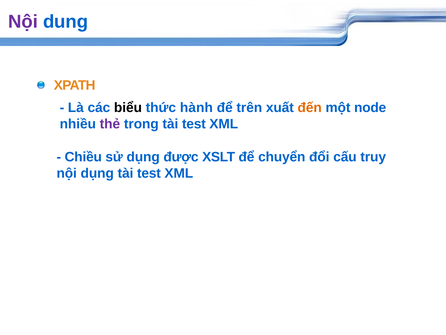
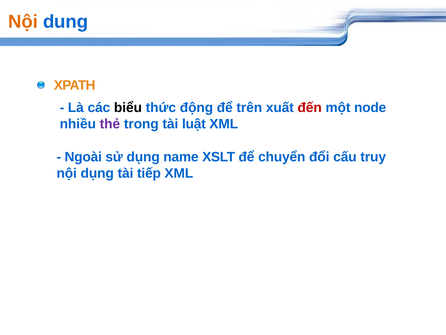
Nội colour: purple -> orange (23, 22)
hành: hành -> động (196, 108)
đến colour: orange -> red (310, 108)
trong tài test: test -> luật (194, 124)
Chiều: Chiều -> Ngoài (83, 157)
được: được -> name (181, 157)
test: test -> tiếp (149, 173)
